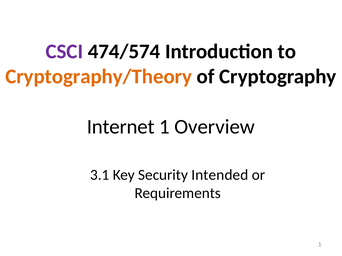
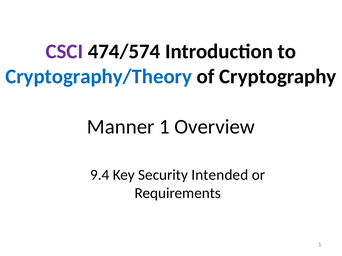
Cryptography/Theory colour: orange -> blue (99, 77)
Internet: Internet -> Manner (121, 127)
3.1: 3.1 -> 9.4 (100, 175)
